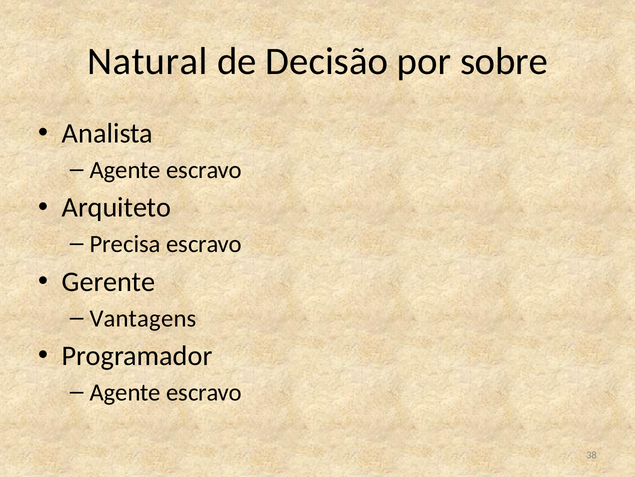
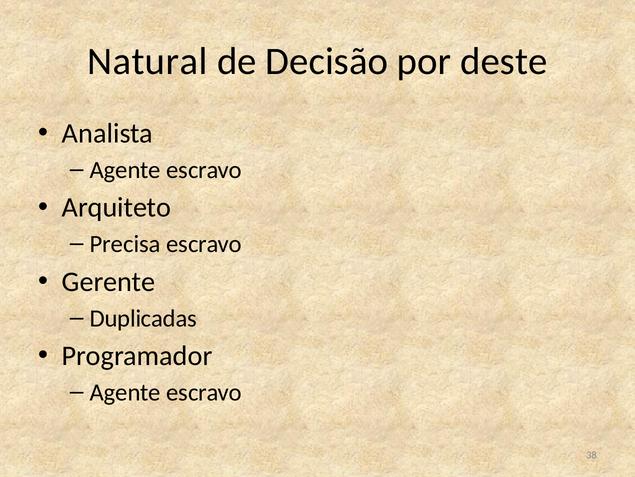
sobre: sobre -> deste (504, 61)
Vantagens: Vantagens -> Duplicadas (143, 318)
